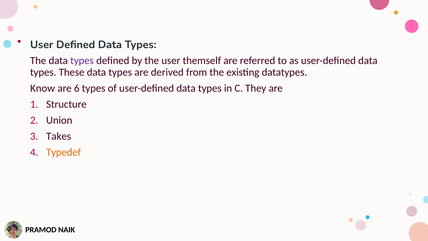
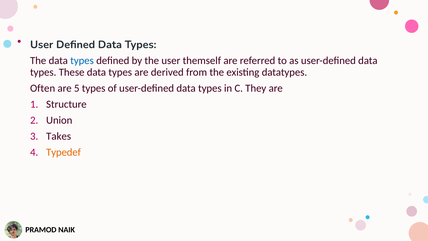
types colour: purple -> blue (82, 61)
Know: Know -> Often (43, 88)
6: 6 -> 5 (77, 88)
